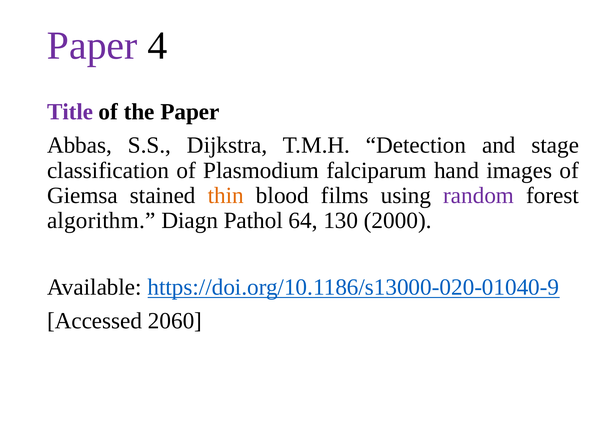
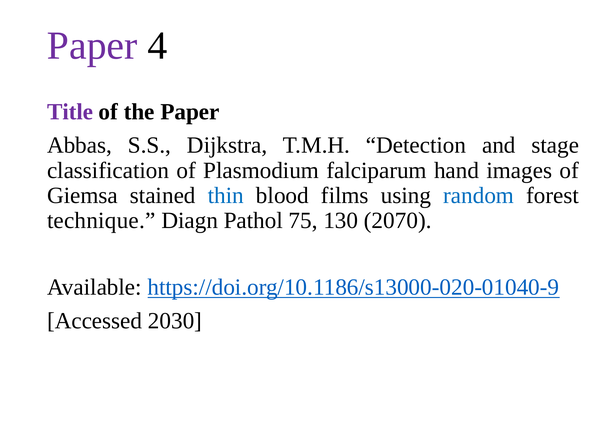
thin colour: orange -> blue (226, 195)
random colour: purple -> blue (479, 195)
algorithm: algorithm -> technique (101, 220)
64: 64 -> 75 (303, 220)
2000: 2000 -> 2070 (398, 220)
2060: 2060 -> 2030 (175, 321)
